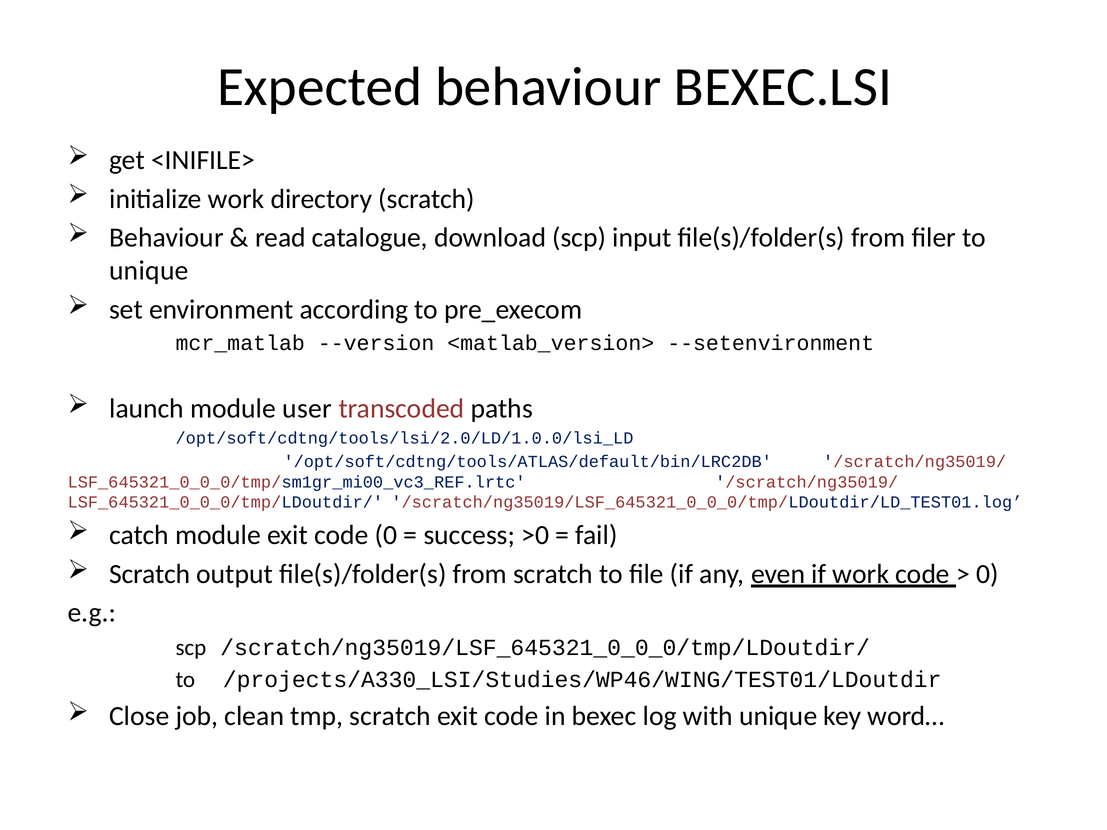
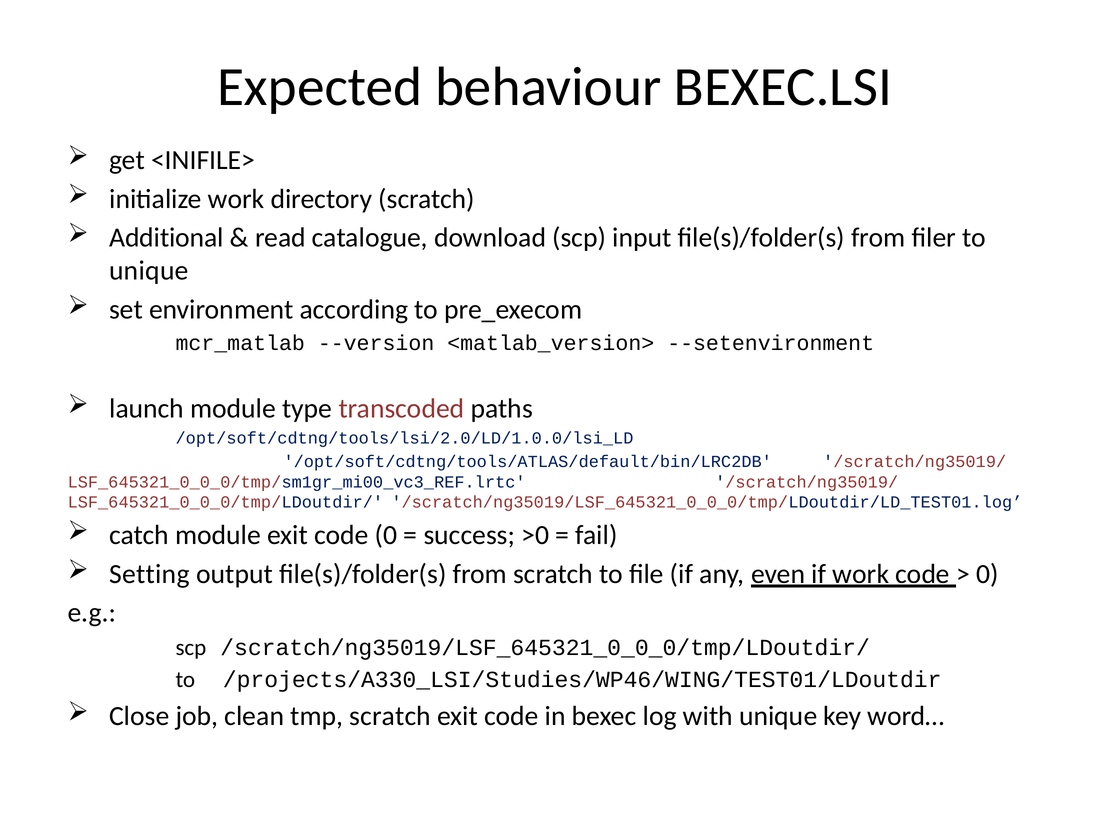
Behaviour: Behaviour -> Additional (167, 238)
user: user -> type (307, 409)
Scratch: Scratch -> Setting (150, 574)
